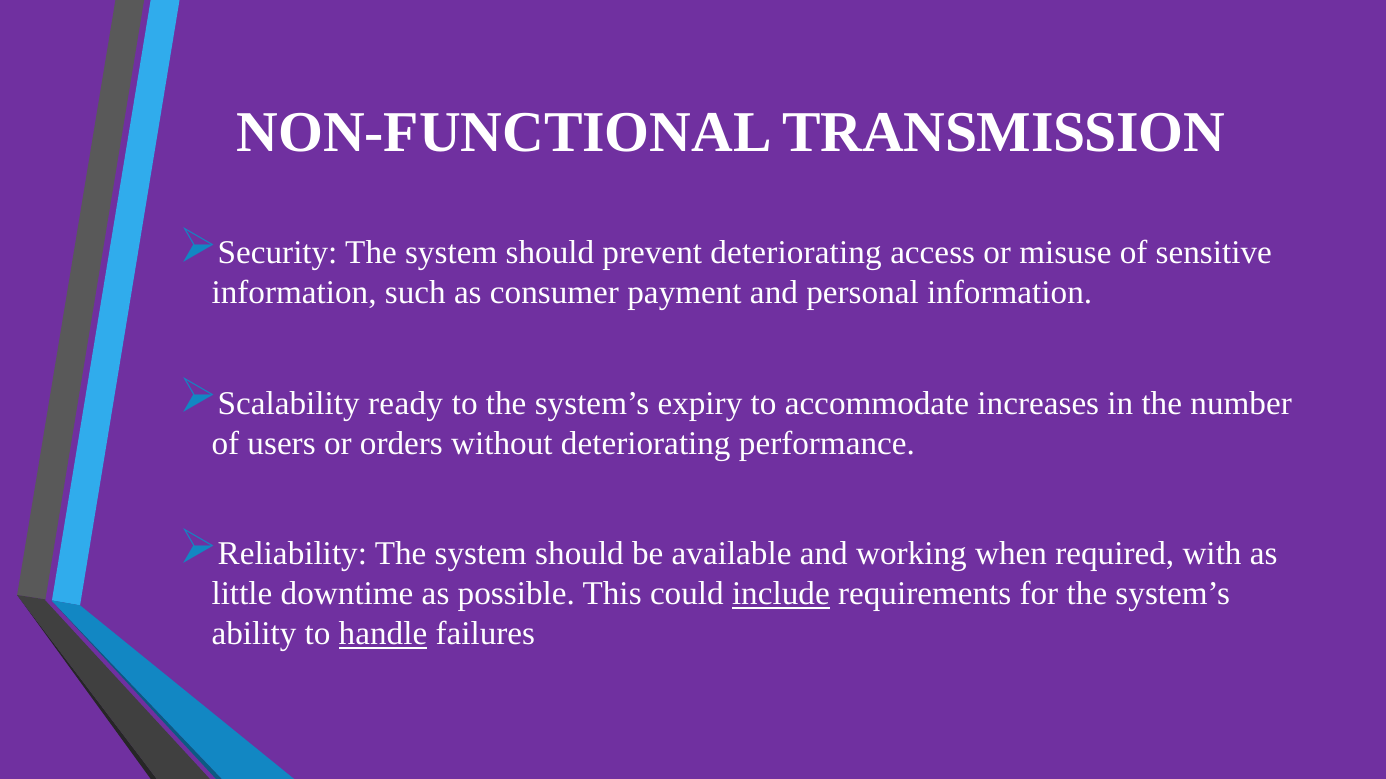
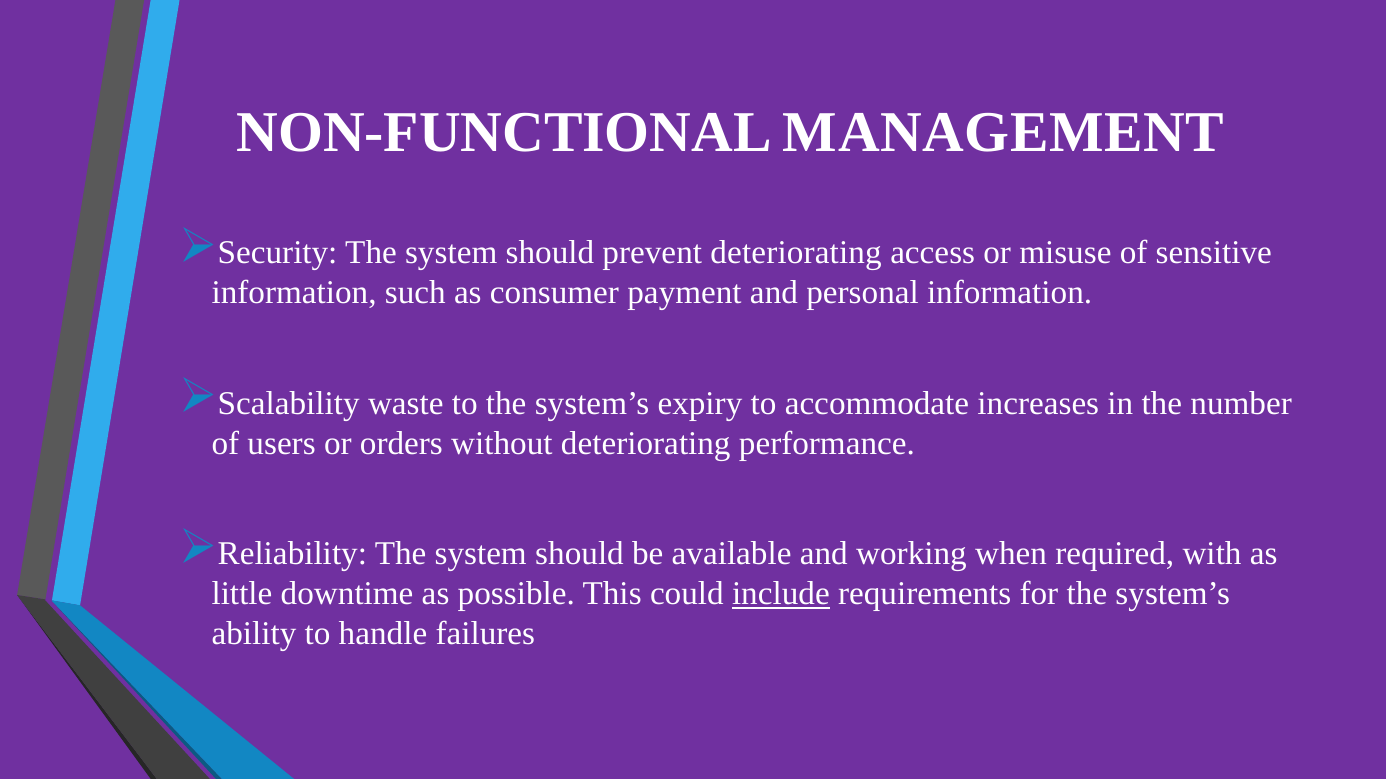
TRANSMISSION: TRANSMISSION -> MANAGEMENT (1004, 132)
ready: ready -> waste (406, 404)
handle underline: present -> none (383, 634)
